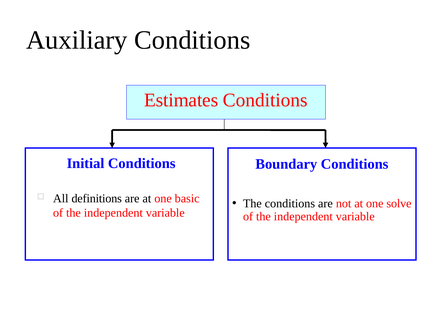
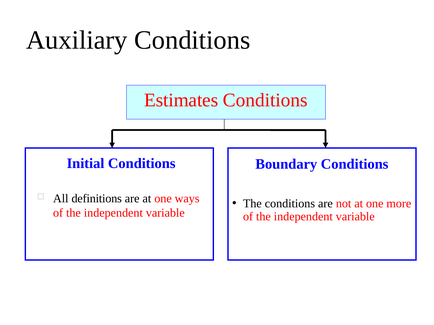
basic: basic -> ways (187, 199)
solve: solve -> more (399, 204)
